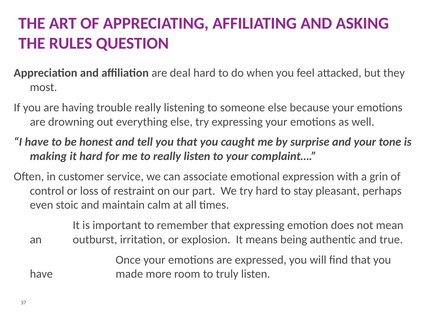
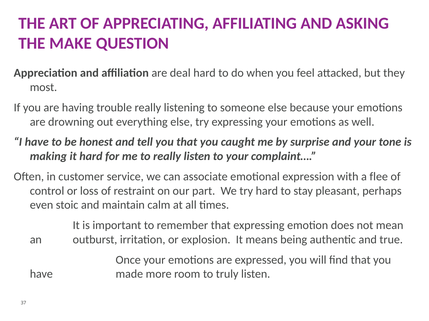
RULES: RULES -> MAKE (71, 44)
grin: grin -> flee (379, 177)
